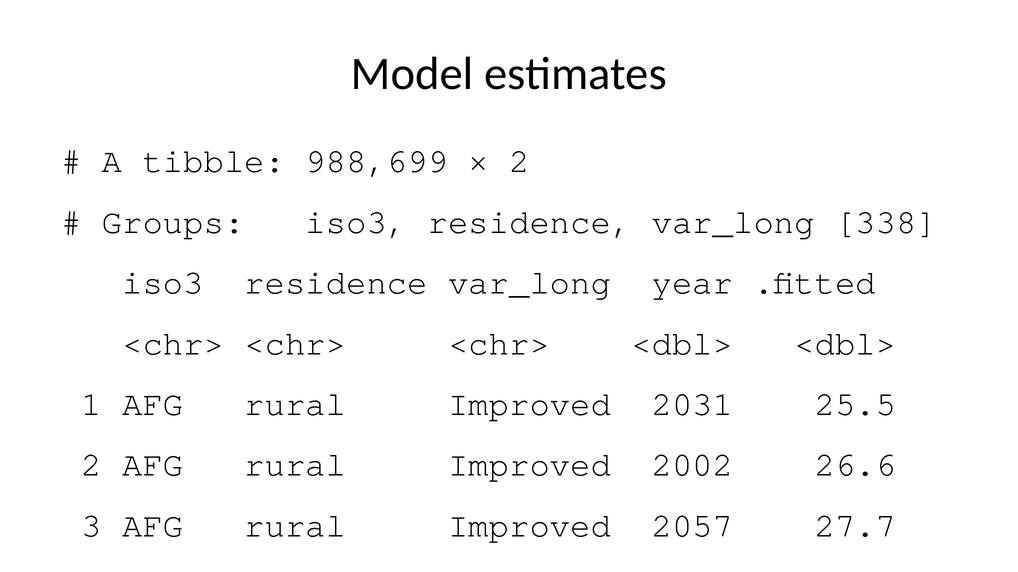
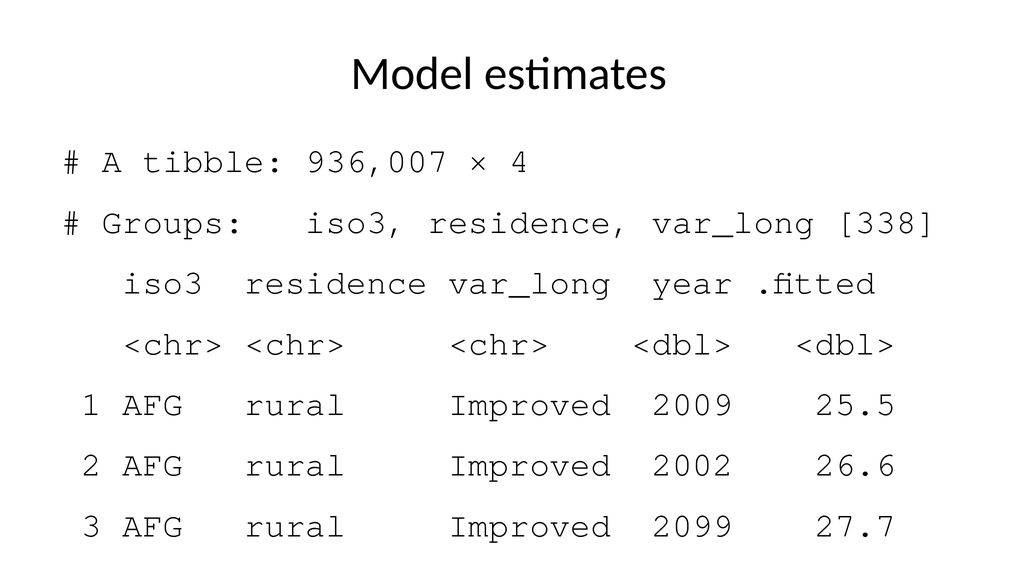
988,699: 988,699 -> 936,007 (377, 161)
2: 2 -> 4 (519, 161)
2031: 2031 -> 2009 (692, 404)
2057: 2057 -> 2099 (692, 526)
